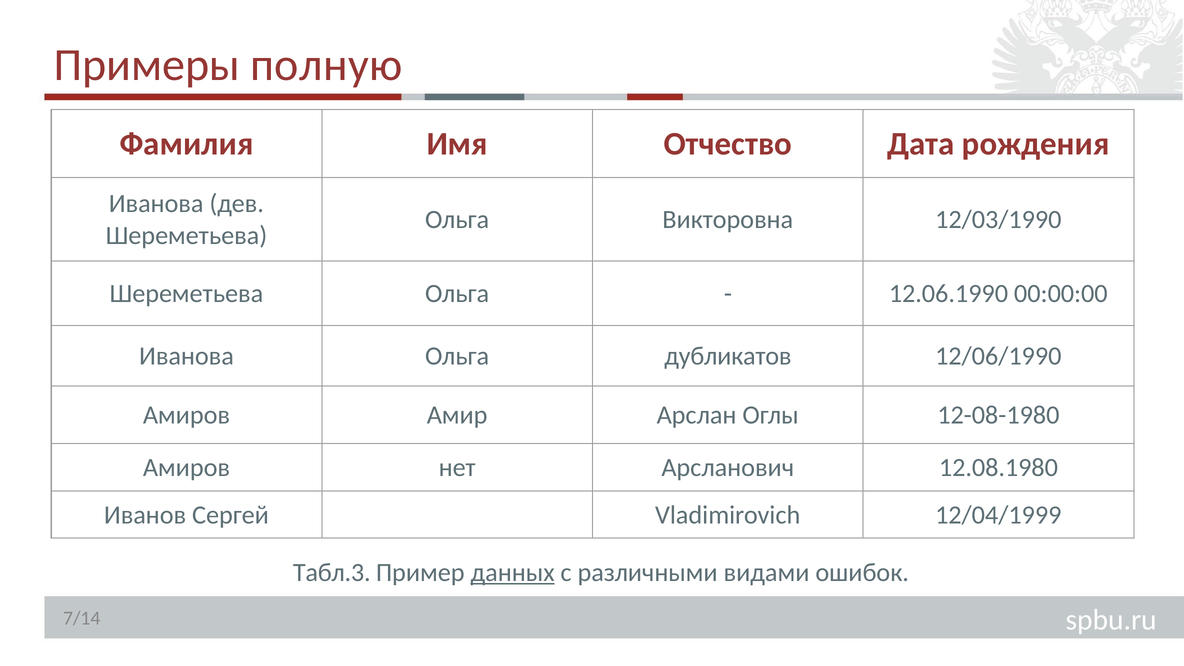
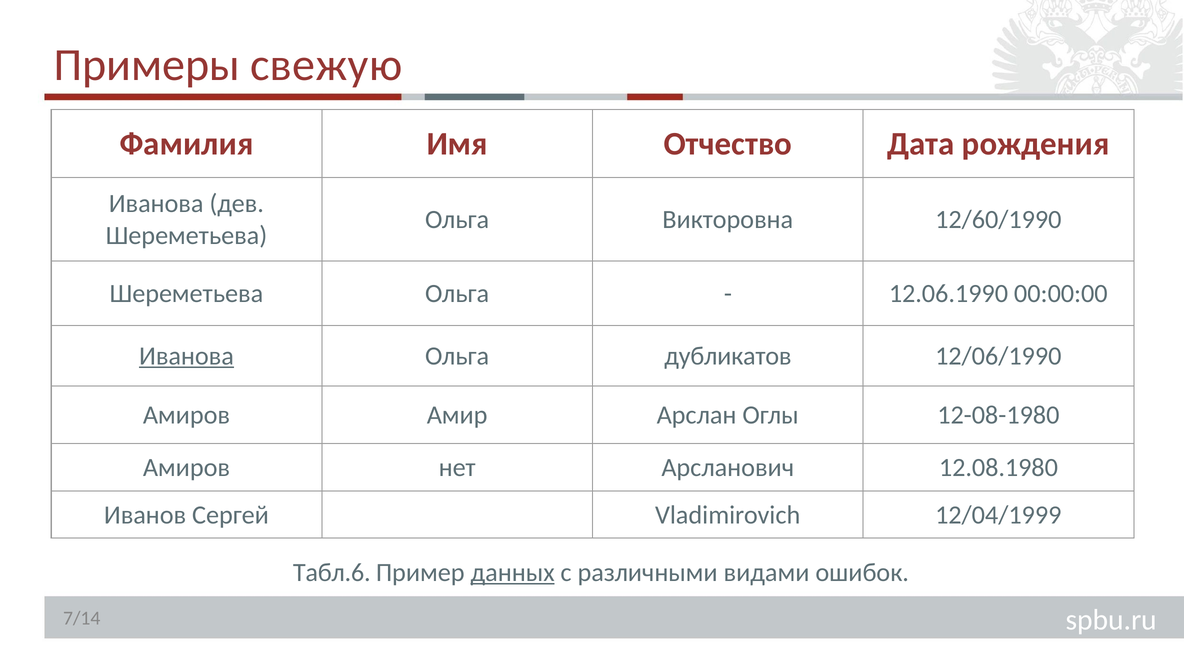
полную: полную -> свежую (326, 65)
12/03/1990: 12/03/1990 -> 12/60/1990 (998, 220)
Иванова underline: none -> present (186, 356)
Табл.3: Табл.3 -> Табл.6 (332, 573)
